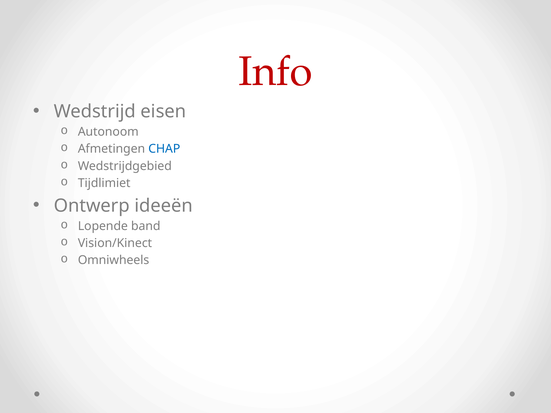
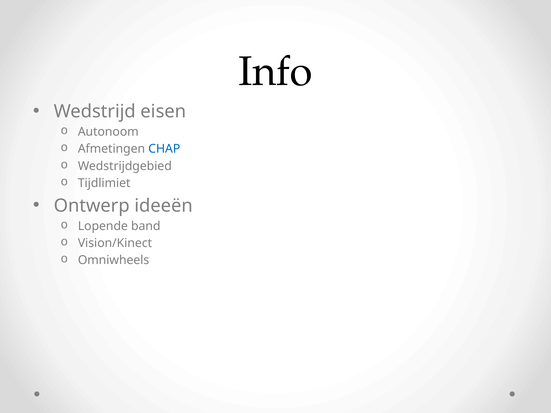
Info colour: red -> black (276, 72)
